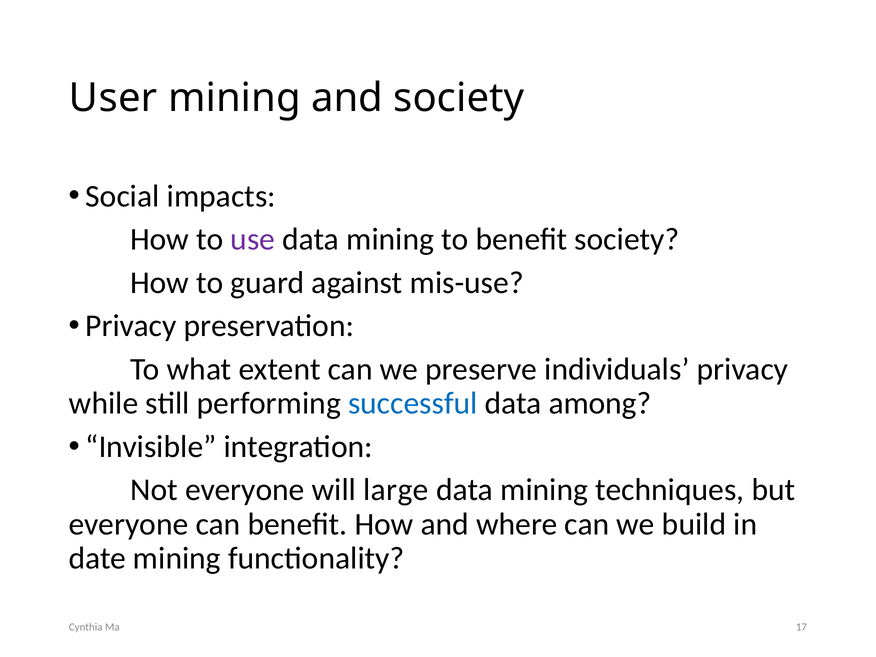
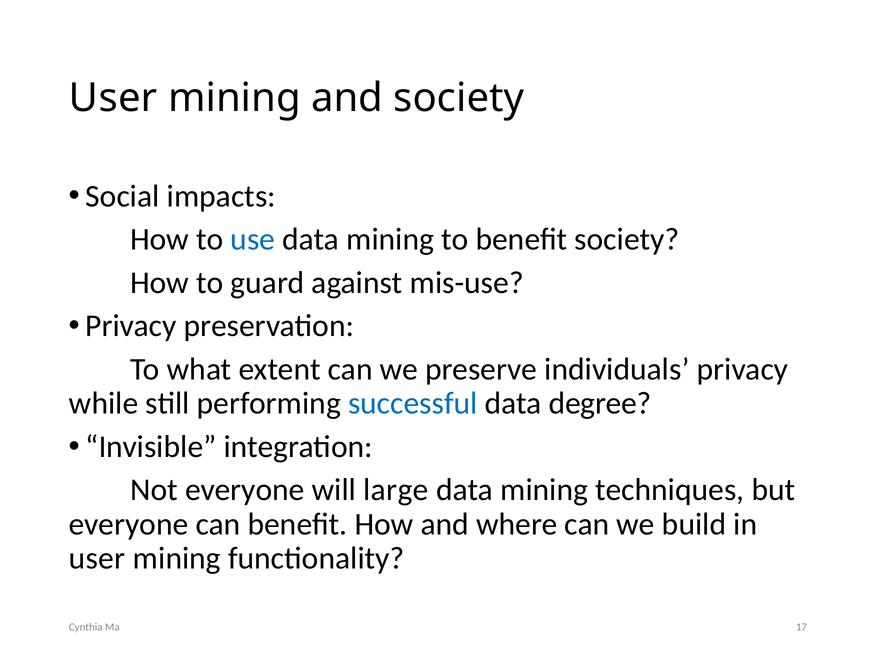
use colour: purple -> blue (253, 239)
among: among -> degree (600, 403)
date: date -> user (97, 558)
